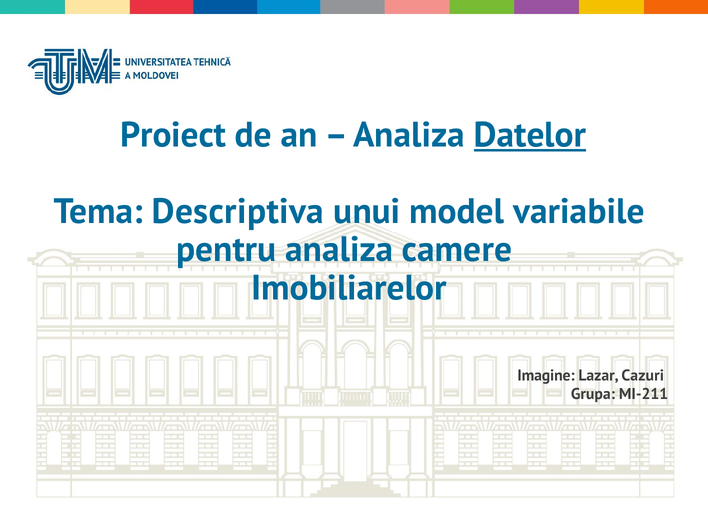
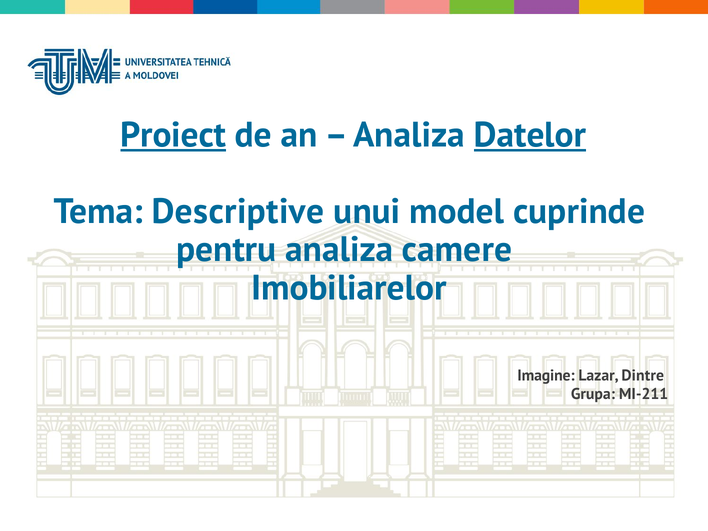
Proiect underline: none -> present (173, 135)
Descriptiva: Descriptiva -> Descriptive (238, 212)
variabile: variabile -> cuprinde (579, 212)
Cazuri: Cazuri -> Dintre (643, 375)
